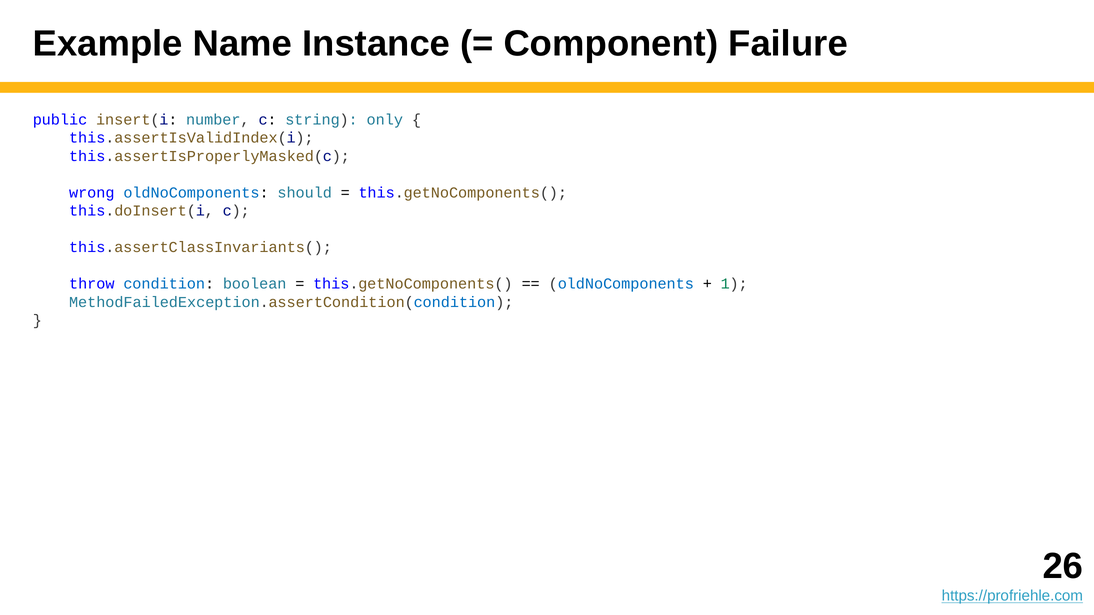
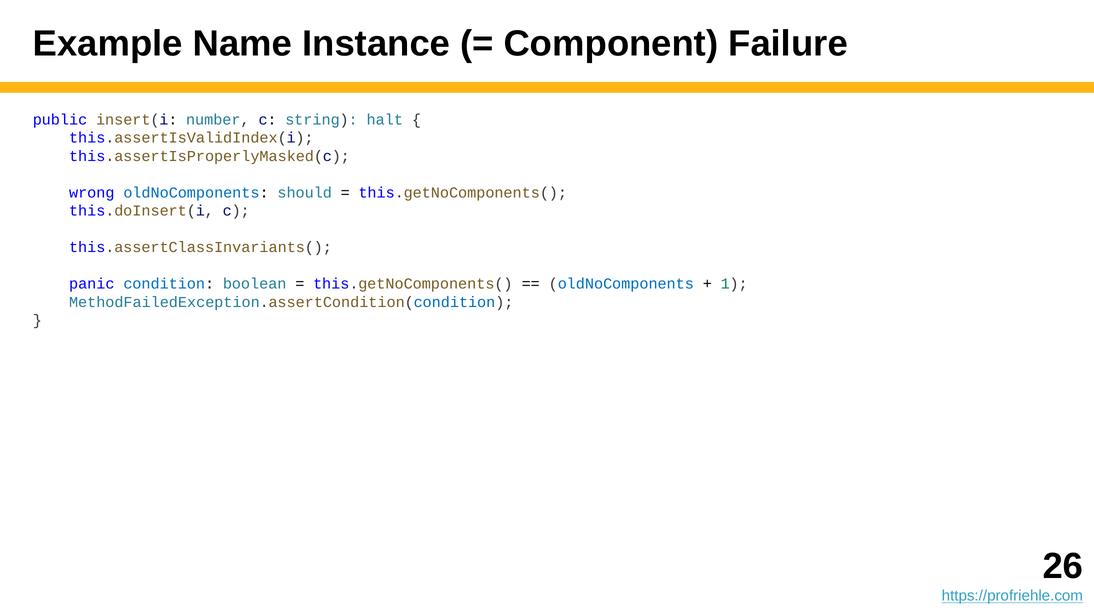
only: only -> halt (385, 120)
throw: throw -> panic (92, 284)
